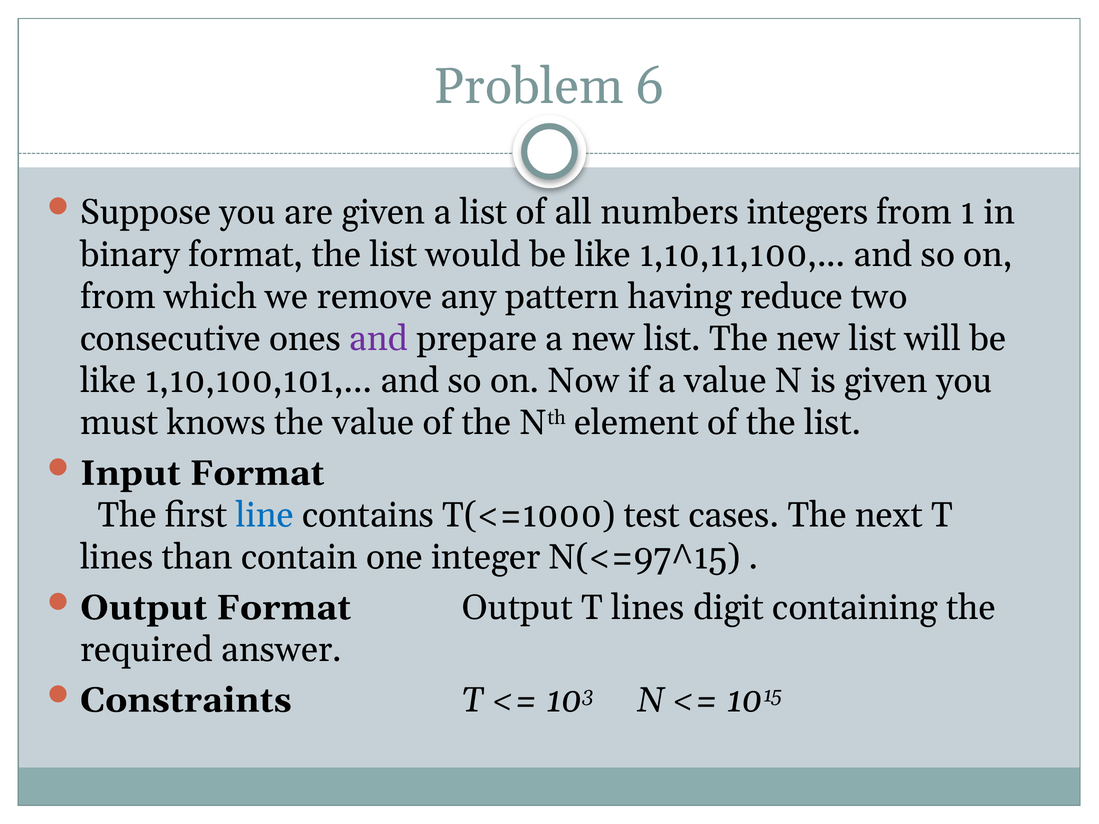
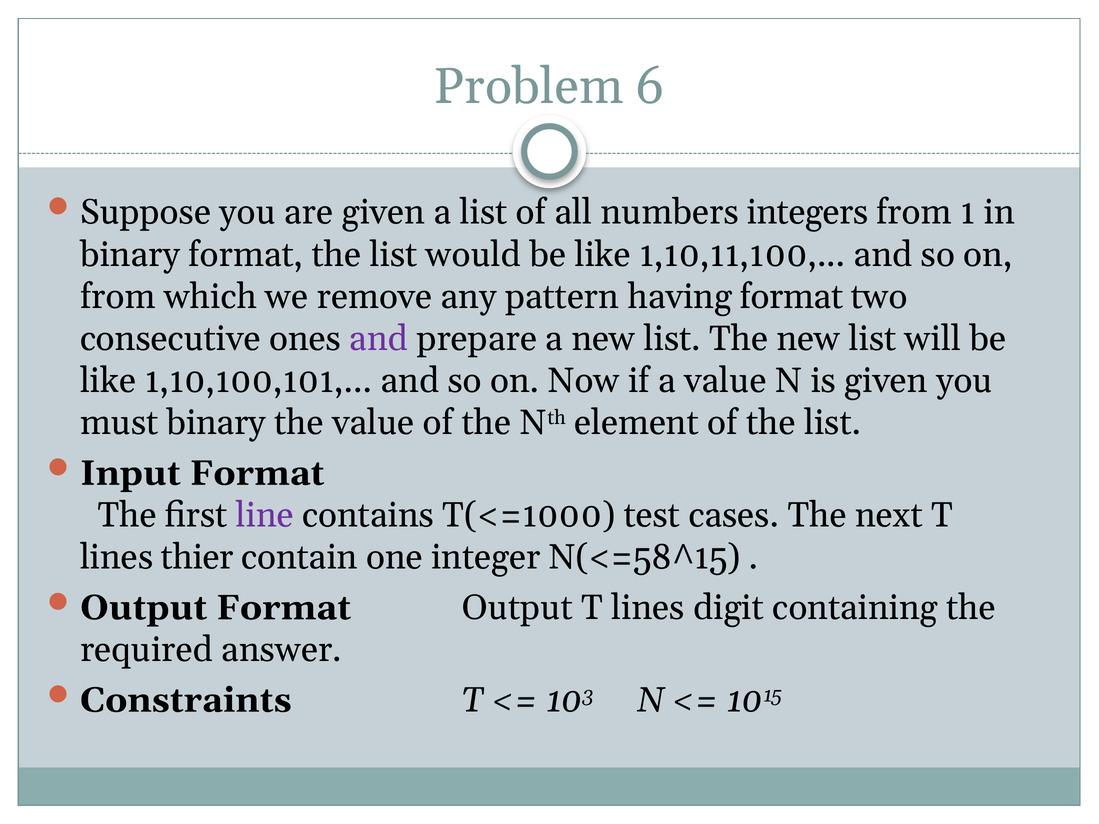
having reduce: reduce -> format (791, 297)
must knows: knows -> binary (216, 423)
line colour: blue -> purple (265, 515)
than: than -> thier (197, 558)
N(<=97^15: N(<=97^15 -> N(<=58^15 (645, 558)
